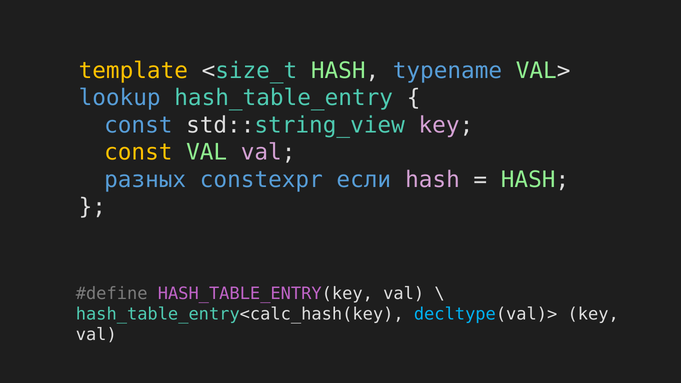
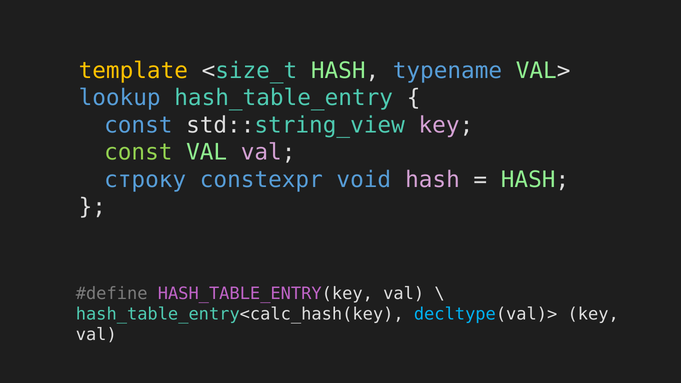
const colour: yellow -> light green (138, 152)
разных: разных -> строку (145, 180)
если: если -> void (364, 180)
